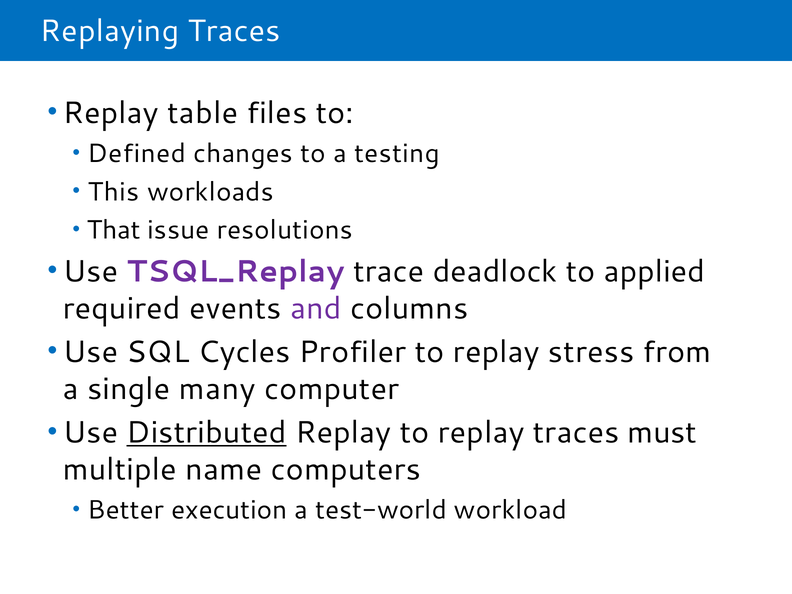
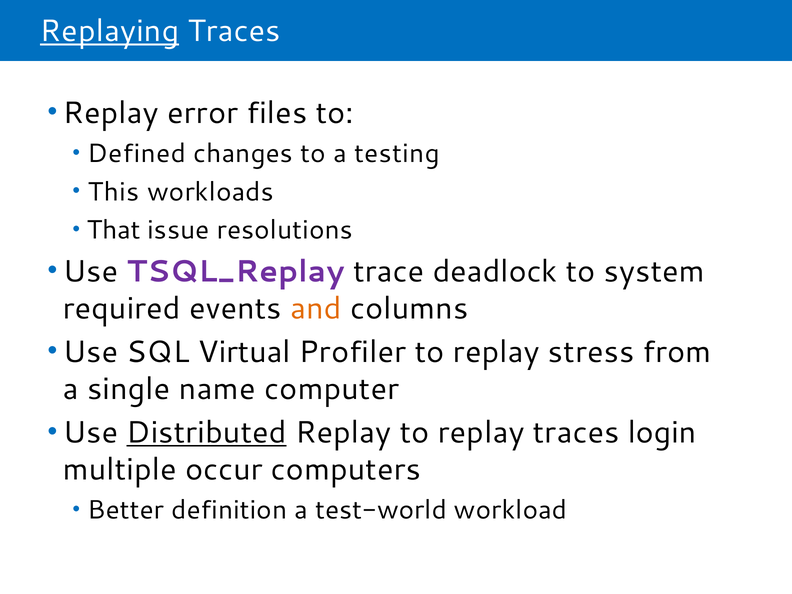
Replaying underline: none -> present (110, 31)
table: table -> error (203, 113)
applied: applied -> system (654, 271)
and colour: purple -> orange (316, 308)
Cycles: Cycles -> Virtual (244, 352)
many: many -> name (217, 389)
must: must -> login (662, 433)
name: name -> occur (224, 470)
execution: execution -> definition (229, 510)
